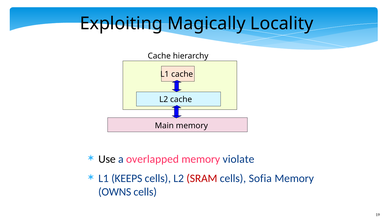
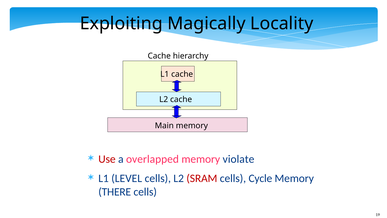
Use colour: black -> red (107, 159)
KEEPS: KEEPS -> LEVEL (127, 178)
Sofia: Sofia -> Cycle (260, 178)
OWNS: OWNS -> THERE (115, 192)
